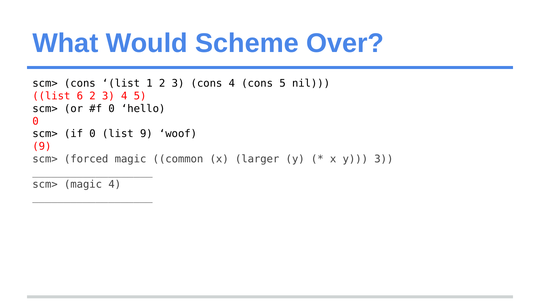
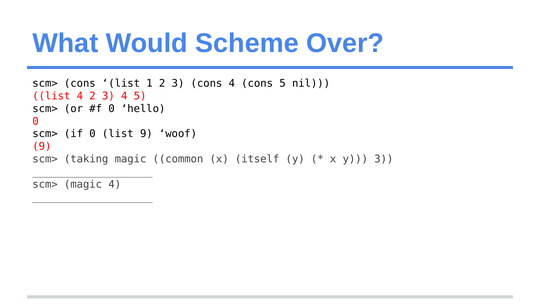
list 6: 6 -> 4 (80, 96)
forced: forced -> taking (86, 159)
larger: larger -> itself (257, 159)
